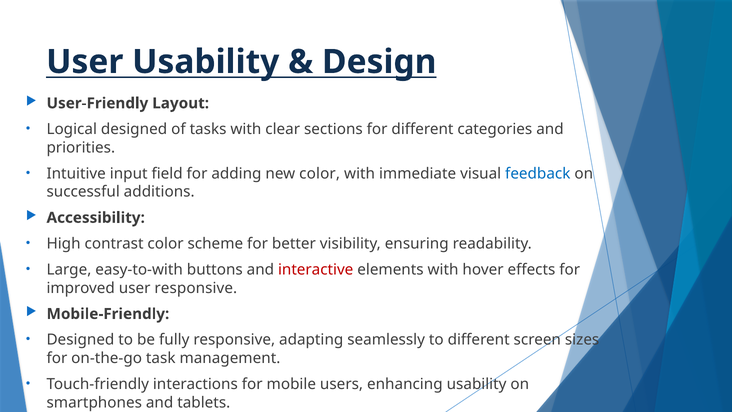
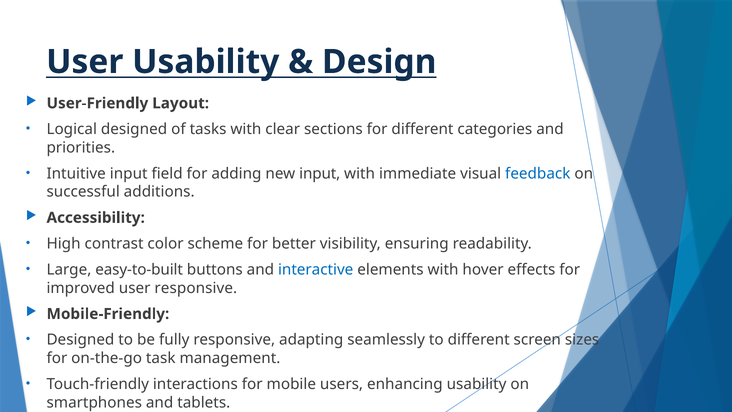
new color: color -> input (320, 173)
easy-to-with: easy-to-with -> easy-to-built (139, 270)
interactive colour: red -> blue (316, 270)
